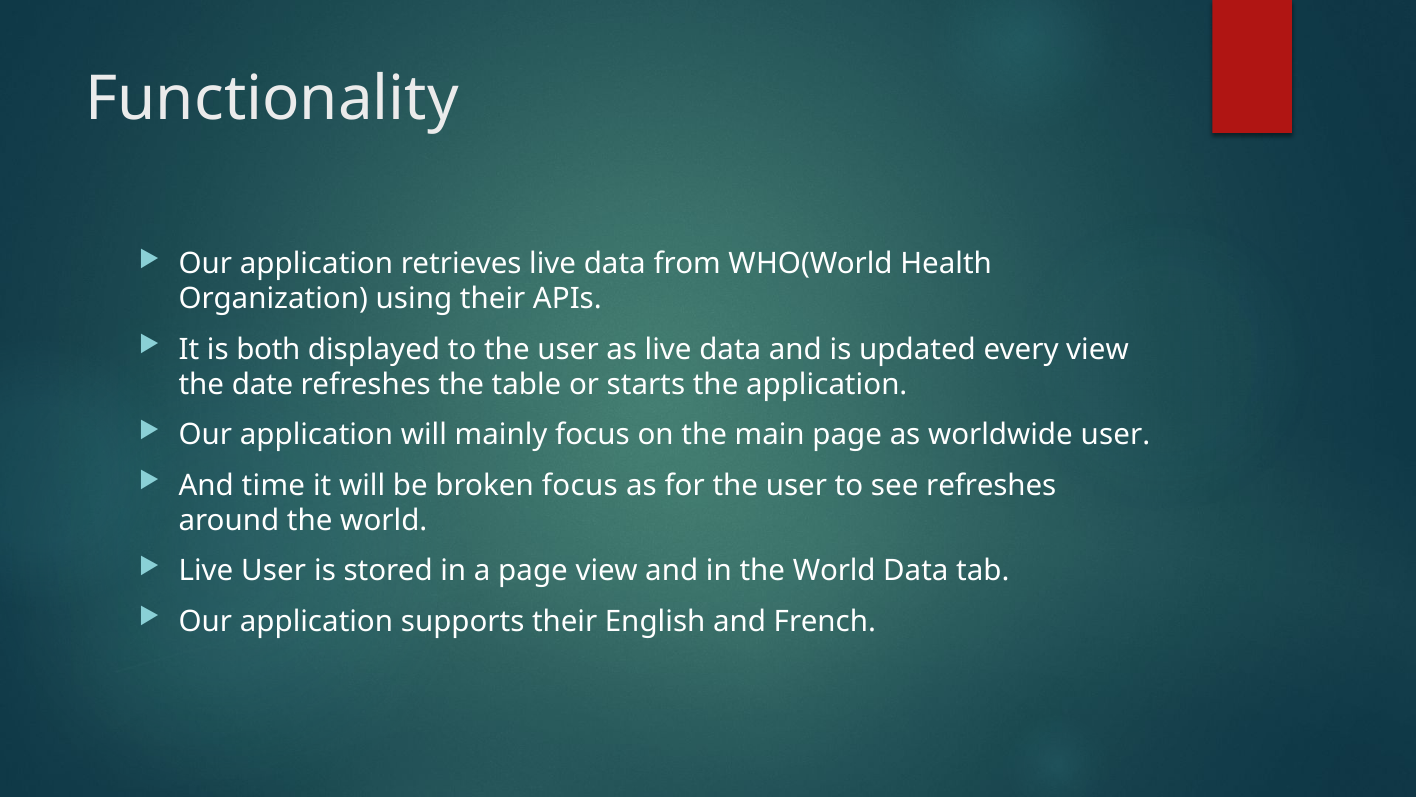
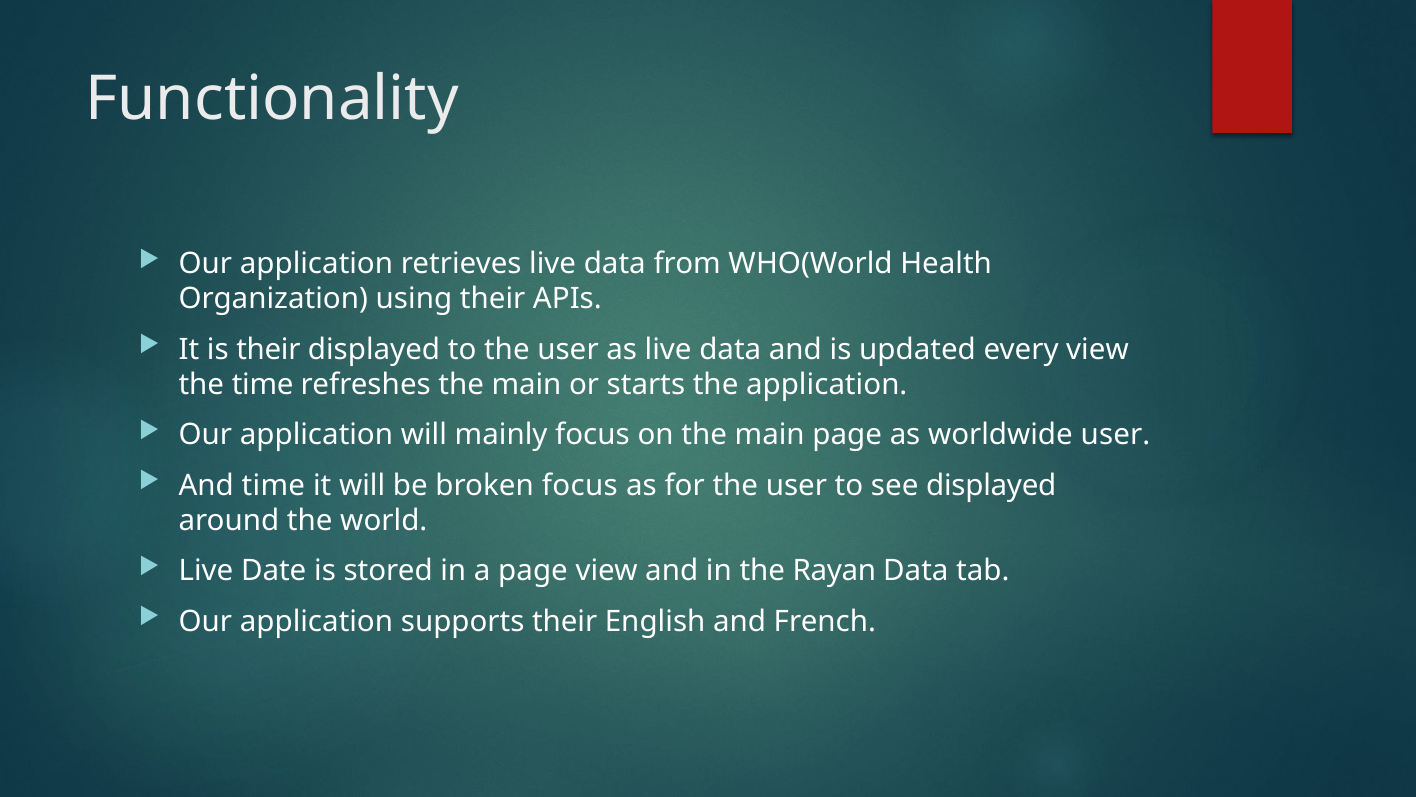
is both: both -> their (268, 349)
the date: date -> time (263, 385)
refreshes the table: table -> main (527, 385)
see refreshes: refreshes -> displayed (991, 485)
Live User: User -> Date (274, 571)
in the World: World -> Rayan (834, 571)
